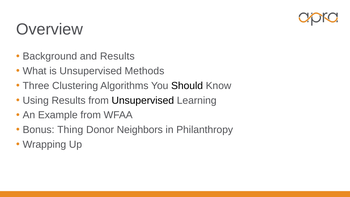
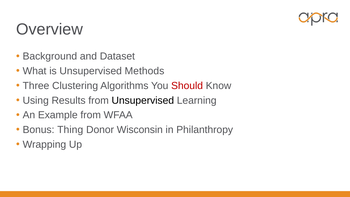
and Results: Results -> Dataset (117, 56)
Should colour: black -> red (187, 86)
Neighbors: Neighbors -> Wisconsin (140, 130)
